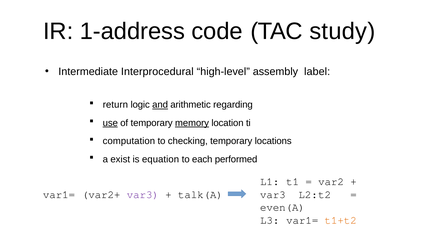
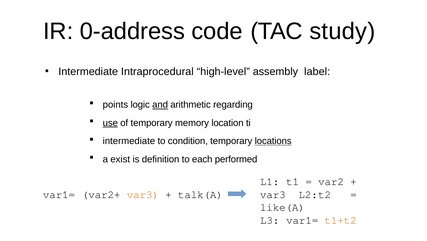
1-address: 1-address -> 0-address (132, 31)
Interprocedural: Interprocedural -> Intraprocedural (157, 71)
return: return -> points (115, 105)
memory underline: present -> none (192, 123)
computation: computation -> intermediate (129, 141)
checking: checking -> condition (188, 141)
locations underline: none -> present (273, 141)
equation: equation -> definition (161, 159)
var3 colour: purple -> orange (143, 194)
even(A: even(A -> like(A (282, 207)
